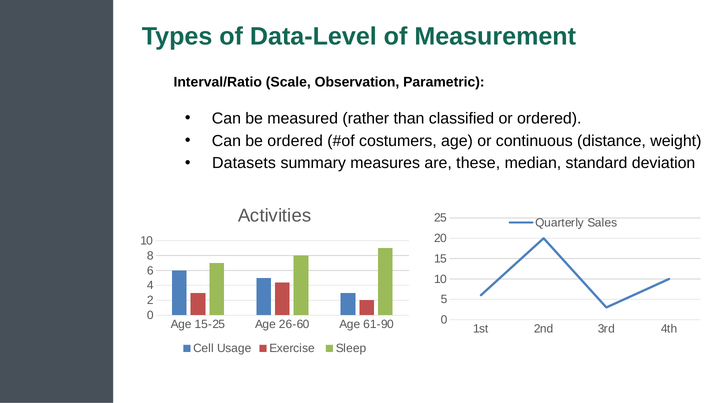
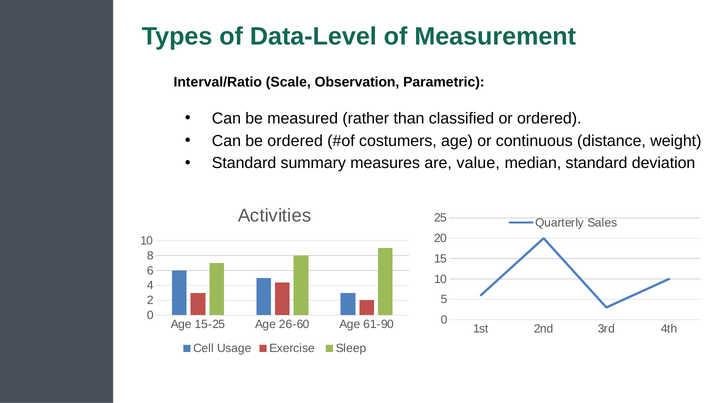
Datasets: Datasets -> Standard (244, 163)
these: these -> value (478, 163)
